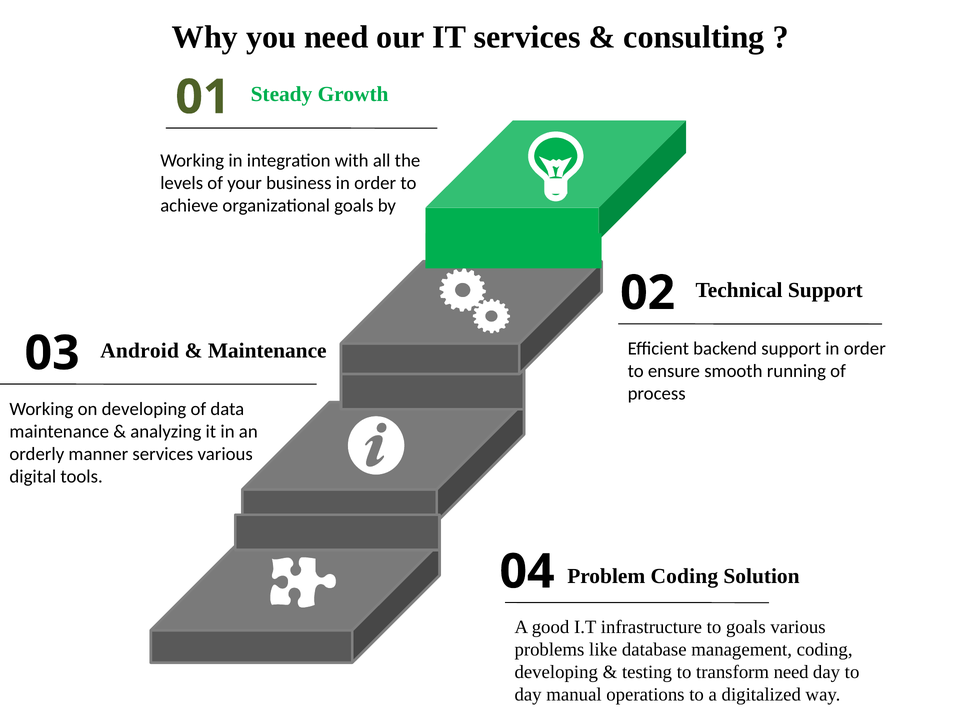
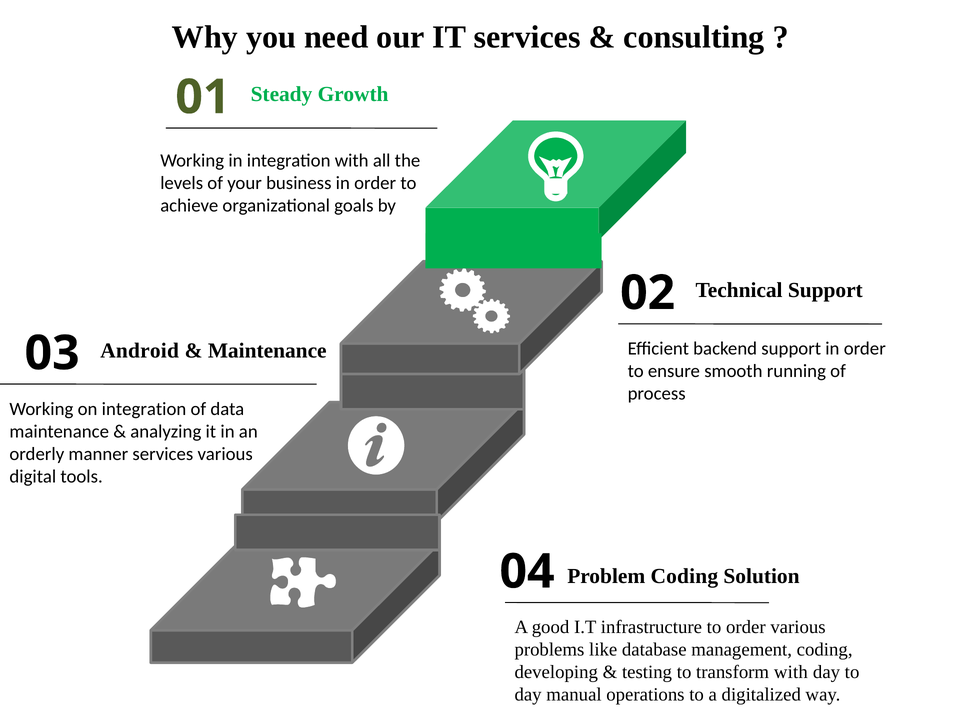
on developing: developing -> integration (144, 409)
to goals: goals -> order (746, 628)
transform need: need -> with (791, 673)
